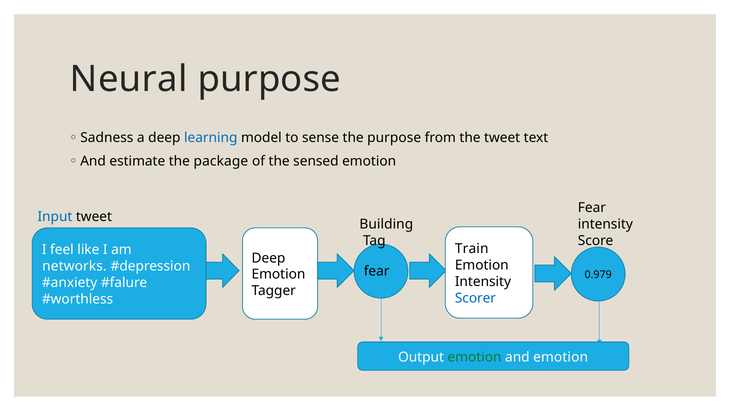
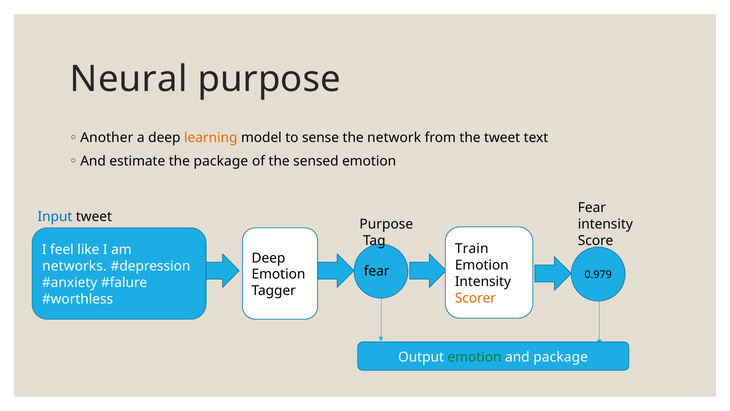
Sadness: Sadness -> Another (107, 138)
learning colour: blue -> orange (211, 138)
the purpose: purpose -> network (394, 138)
Building: Building -> Purpose (386, 224)
Scorer colour: blue -> orange (475, 298)
and emotion: emotion -> package (561, 357)
